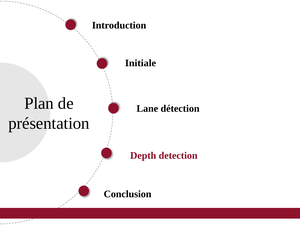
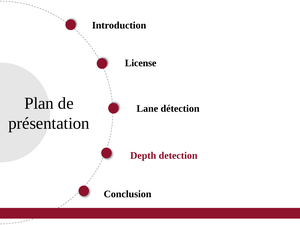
Initiale: Initiale -> License (141, 63)
